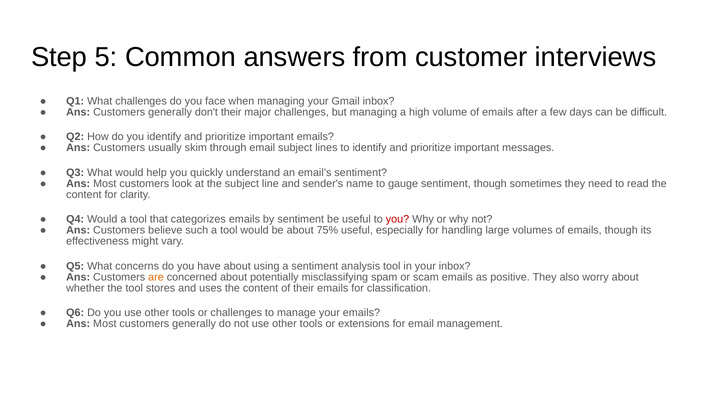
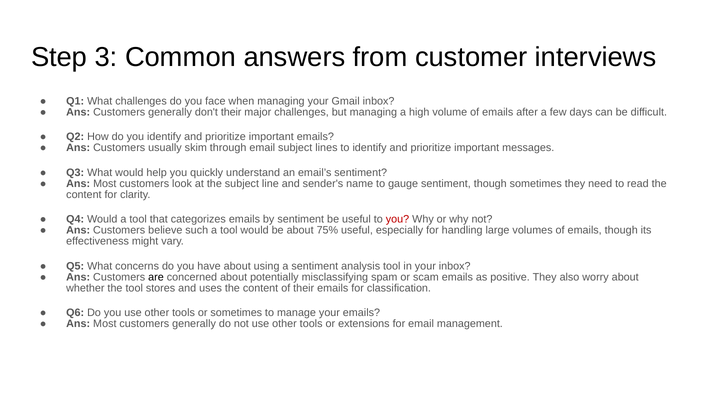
5: 5 -> 3 (106, 57)
are colour: orange -> black (156, 277)
or challenges: challenges -> sometimes (236, 313)
